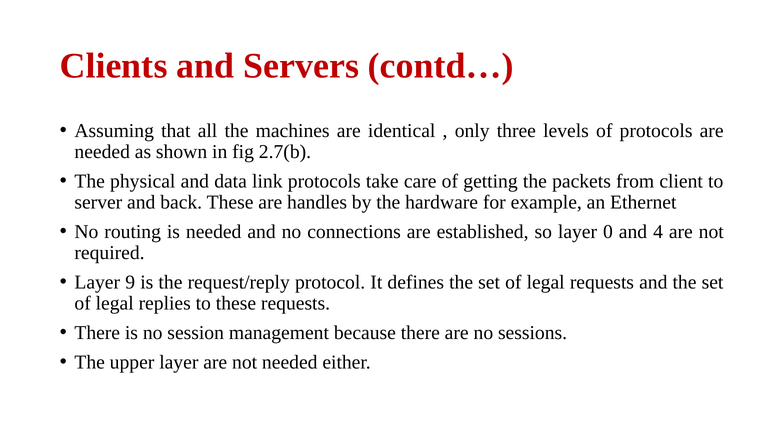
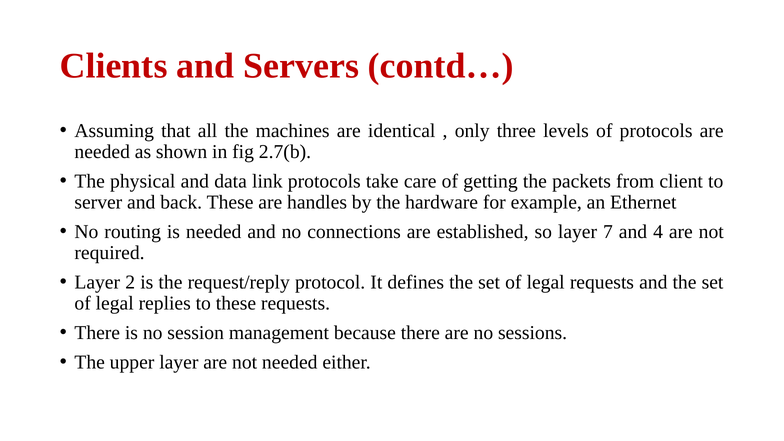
0: 0 -> 7 (608, 232)
9: 9 -> 2 (130, 282)
